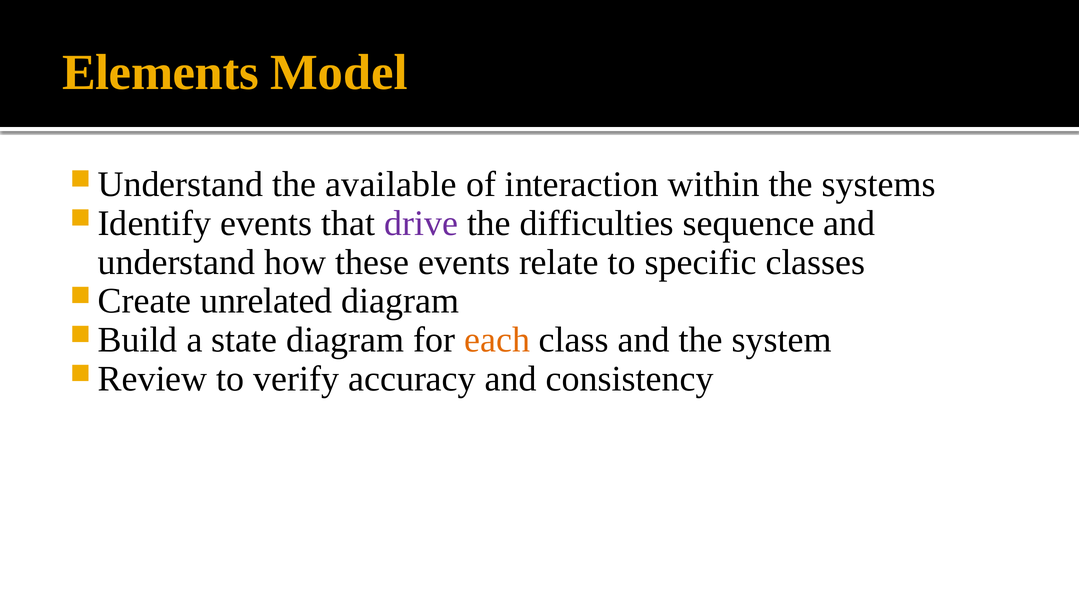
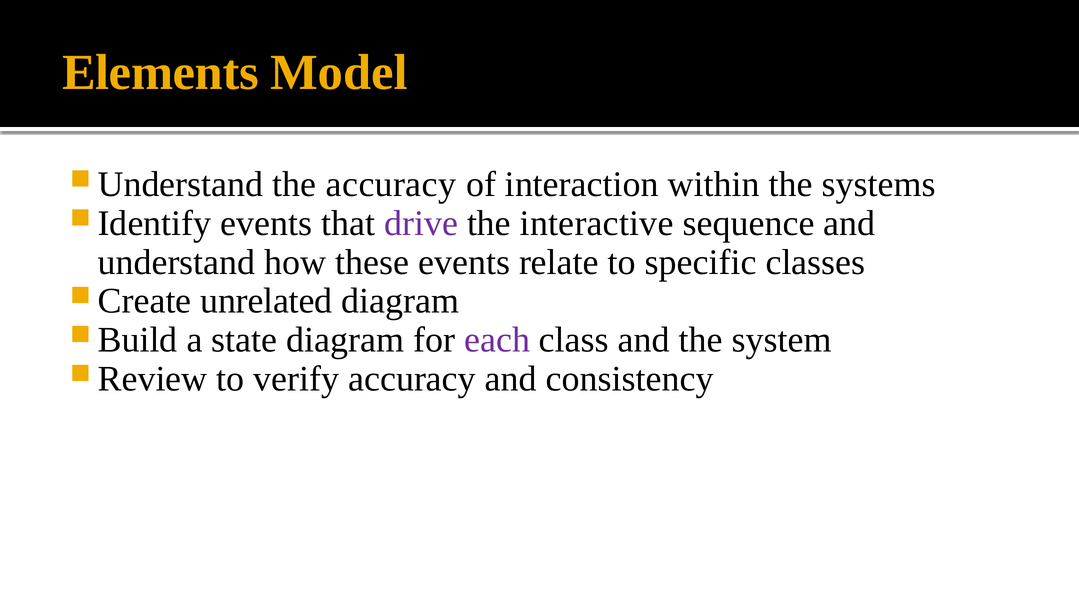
the available: available -> accuracy (391, 184)
difficulties: difficulties -> interactive (597, 223)
each colour: orange -> purple (497, 340)
